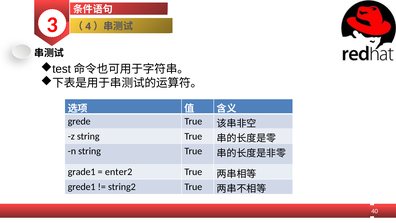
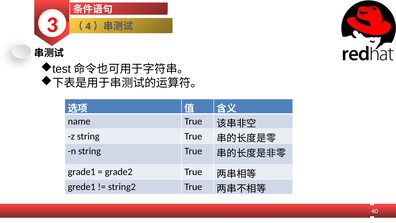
grede: grede -> name (79, 121)
enter2: enter2 -> grade2 (119, 172)
